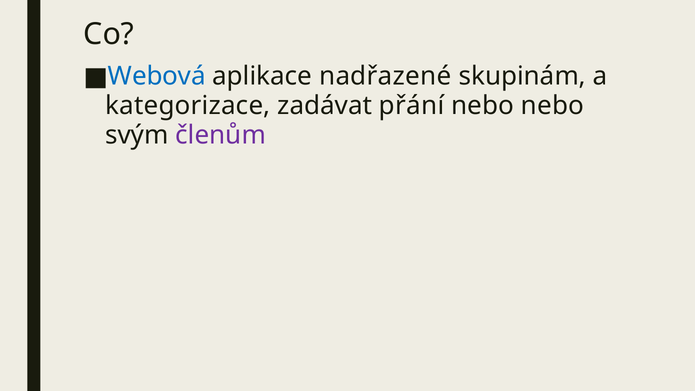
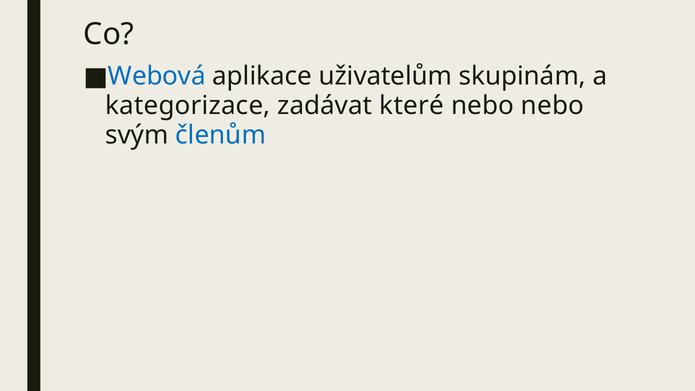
nadřazené: nadřazené -> uživatelům (385, 76)
přání: přání -> které (412, 106)
členům colour: purple -> blue (221, 135)
